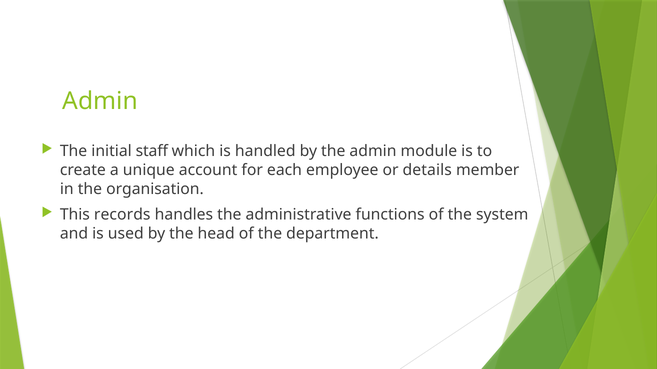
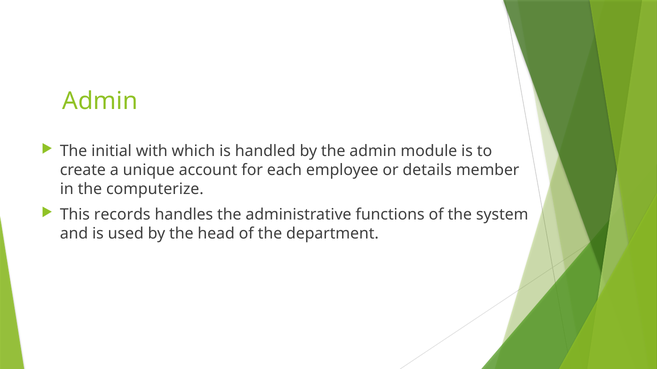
staff: staff -> with (152, 152)
organisation: organisation -> computerize (155, 189)
